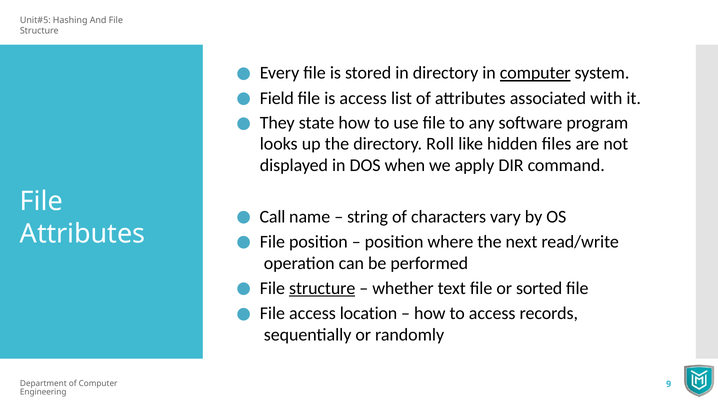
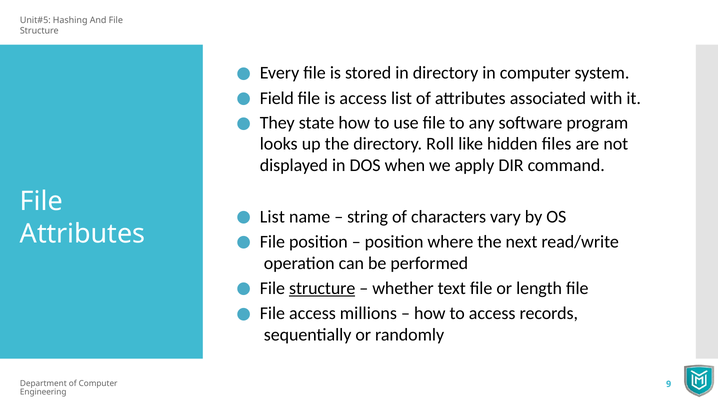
computer underline: present -> none (535, 73)
Call: Call -> List (272, 217)
sorted: sorted -> length (539, 288)
location: location -> millions (368, 313)
